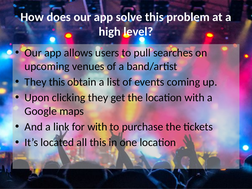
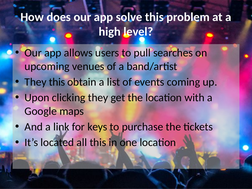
for with: with -> keys (97, 127)
